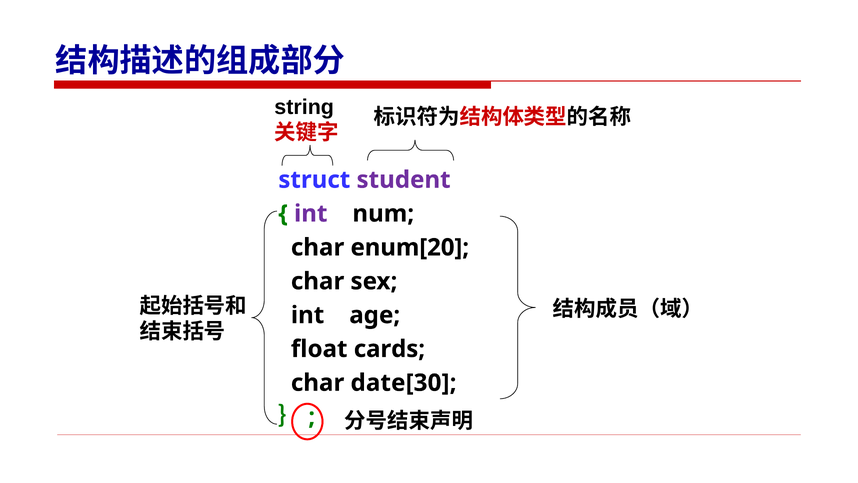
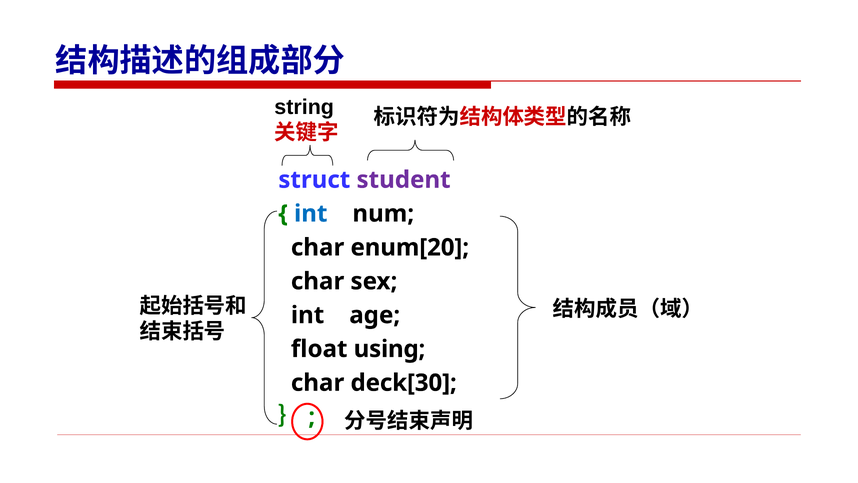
int colour: purple -> blue (311, 213)
cards: cards -> using (389, 349)
date[30: date[30 -> deck[30 (404, 383)
